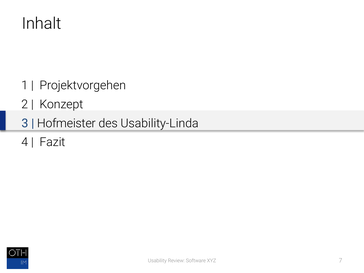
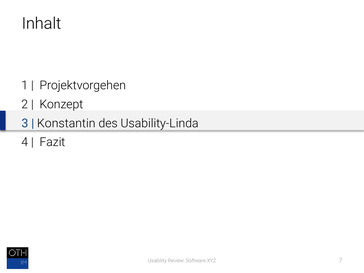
Hofmeister: Hofmeister -> Konstantin (66, 123)
